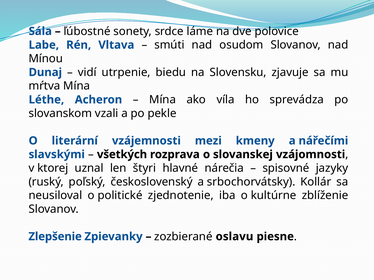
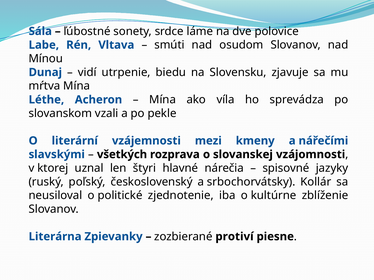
Zlepšenie: Zlepšenie -> Literárna (55, 237)
oslavu: oslavu -> protiví (234, 237)
